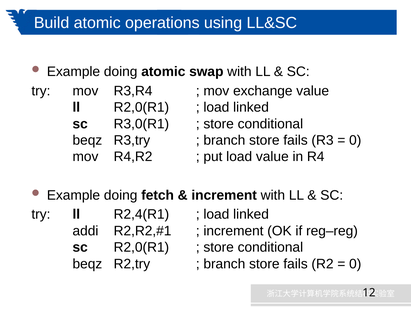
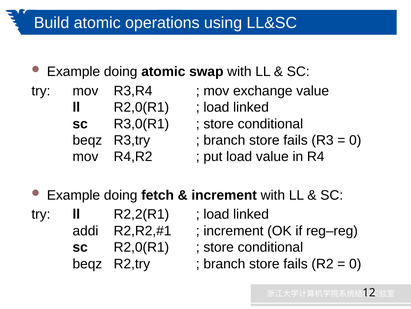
R2,4(R1: R2,4(R1 -> R2,2(R1 (141, 214)
